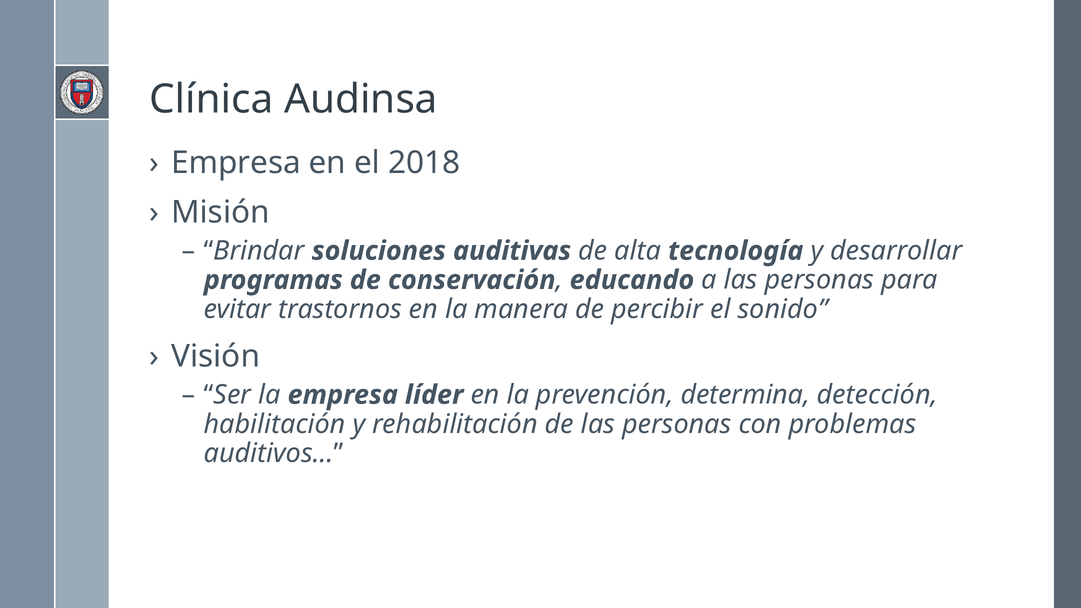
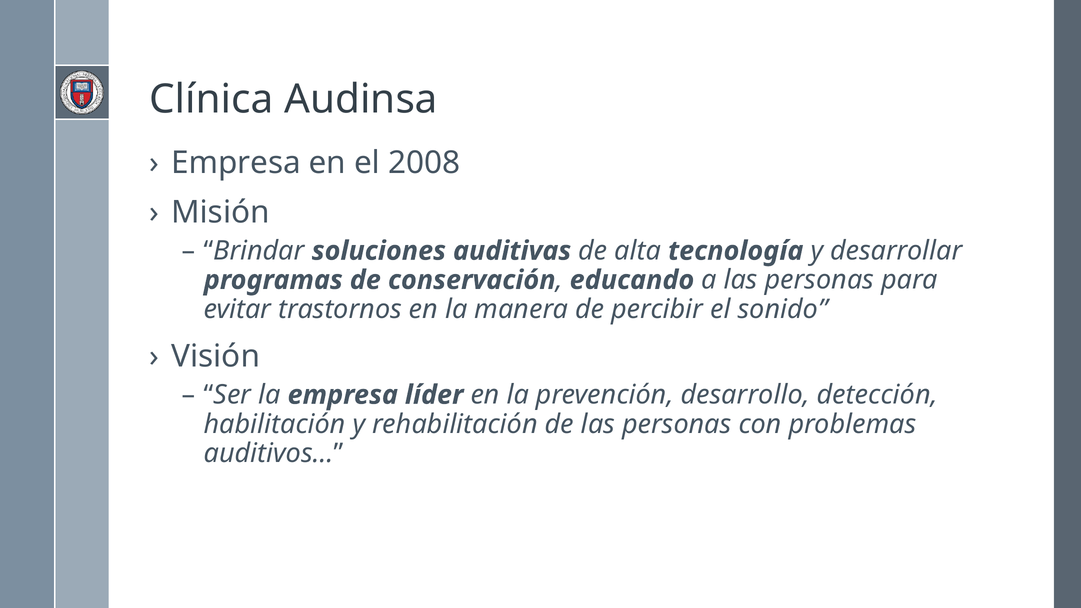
2018: 2018 -> 2008 (424, 163)
determina: determina -> desarrollo (745, 395)
